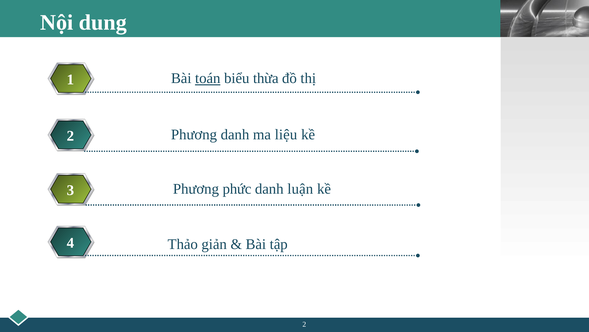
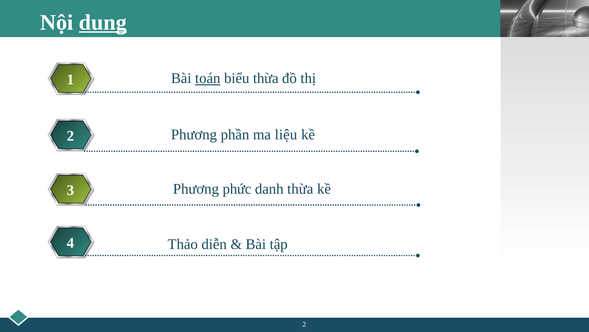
dung underline: none -> present (103, 23)
Phương danh: danh -> phần (235, 134)
danh luận: luận -> thừa (300, 189)
giản: giản -> diễn (214, 244)
